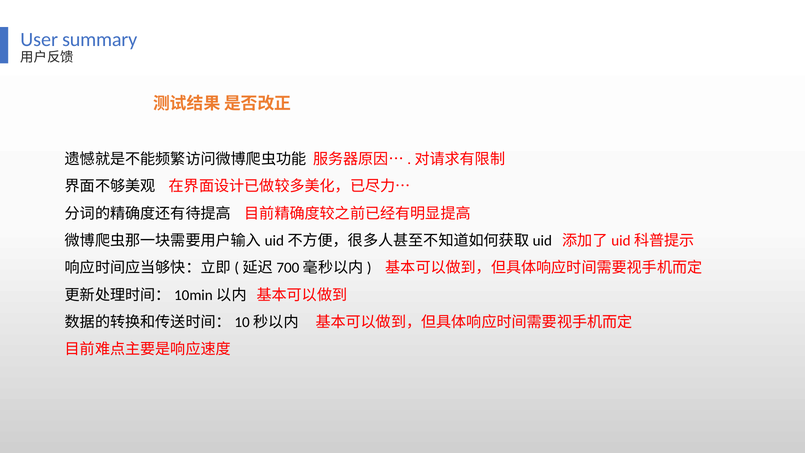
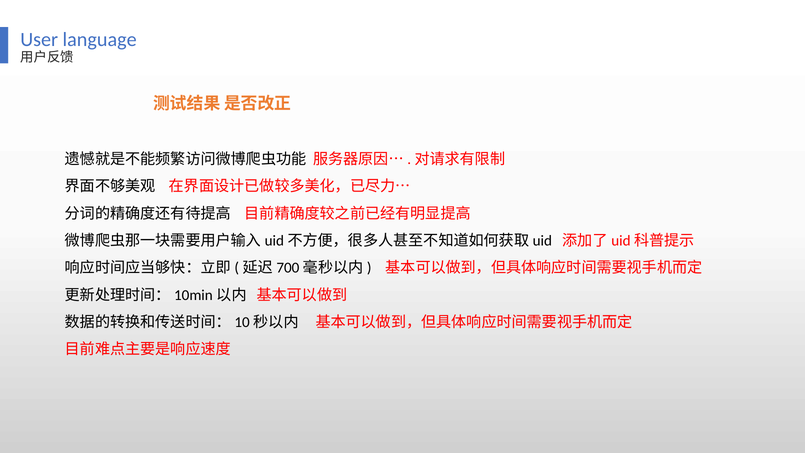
summary: summary -> language (100, 40)
